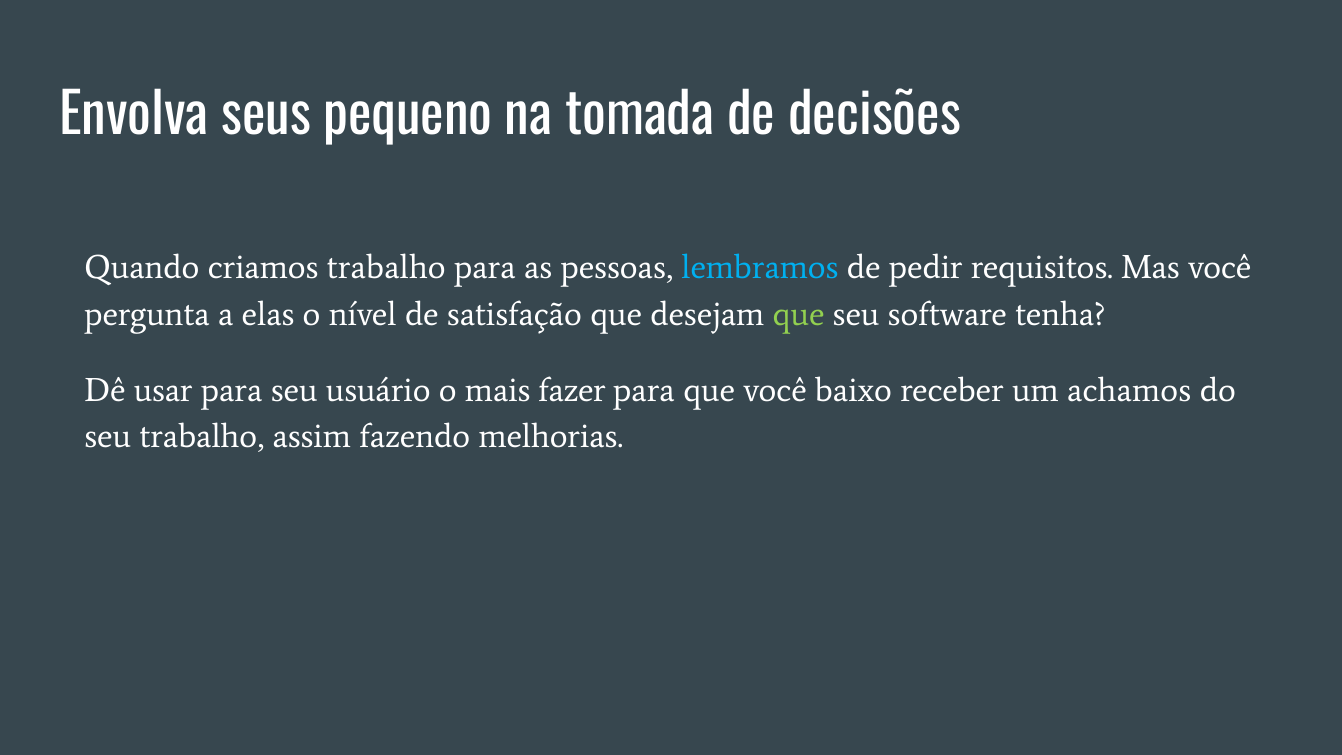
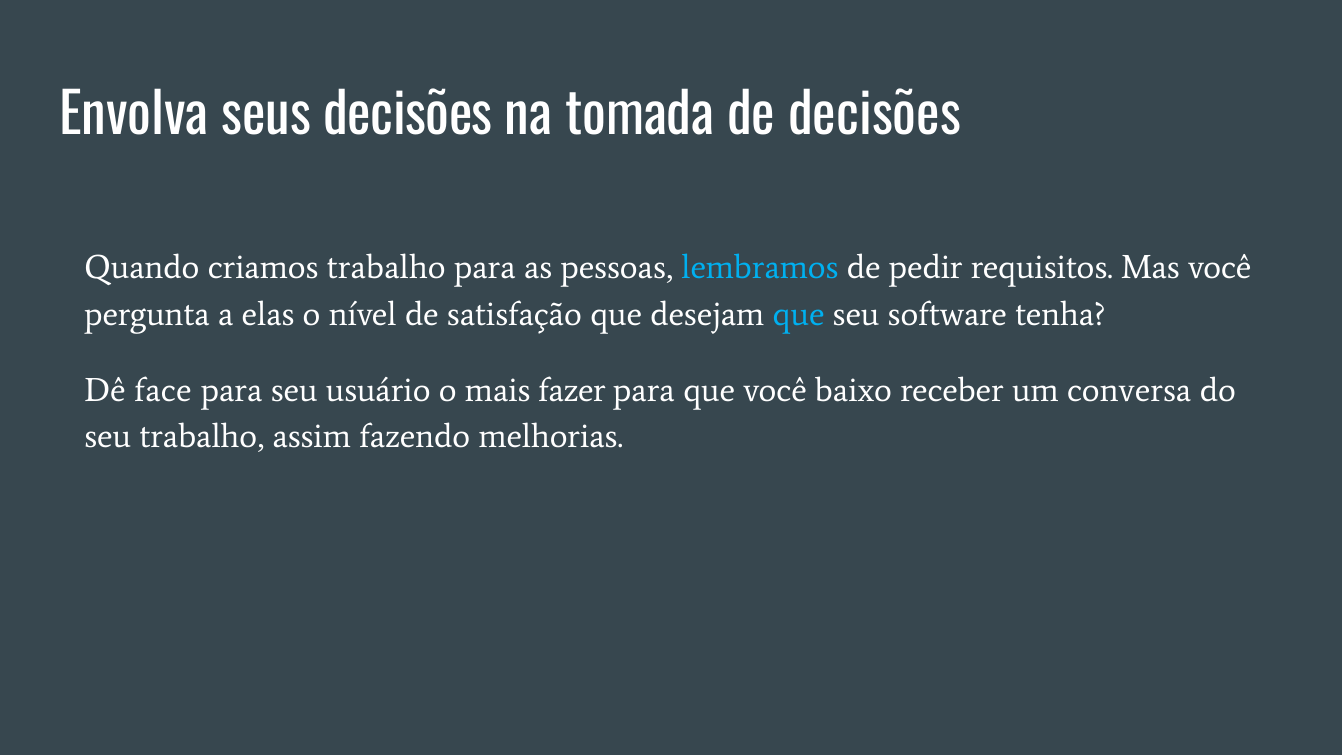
seus pequeno: pequeno -> decisões (408, 116)
que colour: light green -> light blue (799, 314)
usar: usar -> face (163, 390)
achamos: achamos -> conversa (1129, 390)
